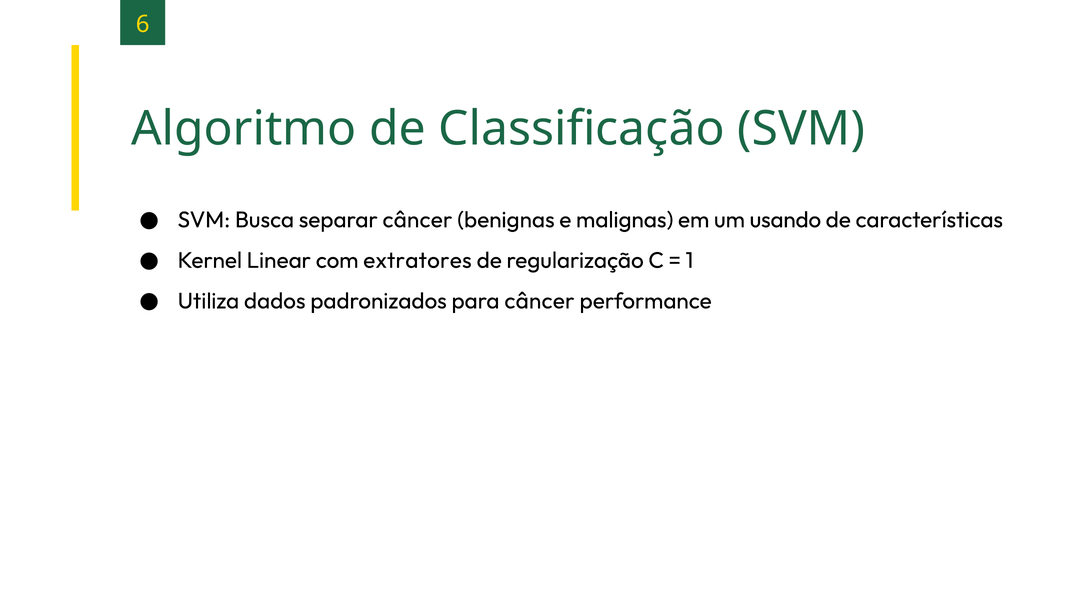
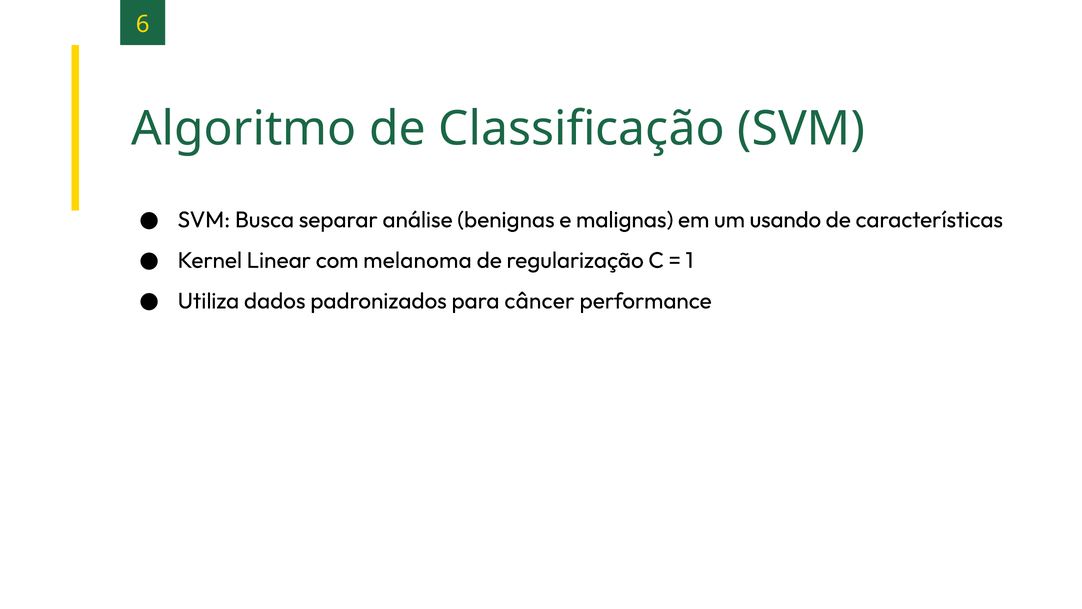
separar câncer: câncer -> análise (418, 220)
extratores: extratores -> melanoma (417, 260)
